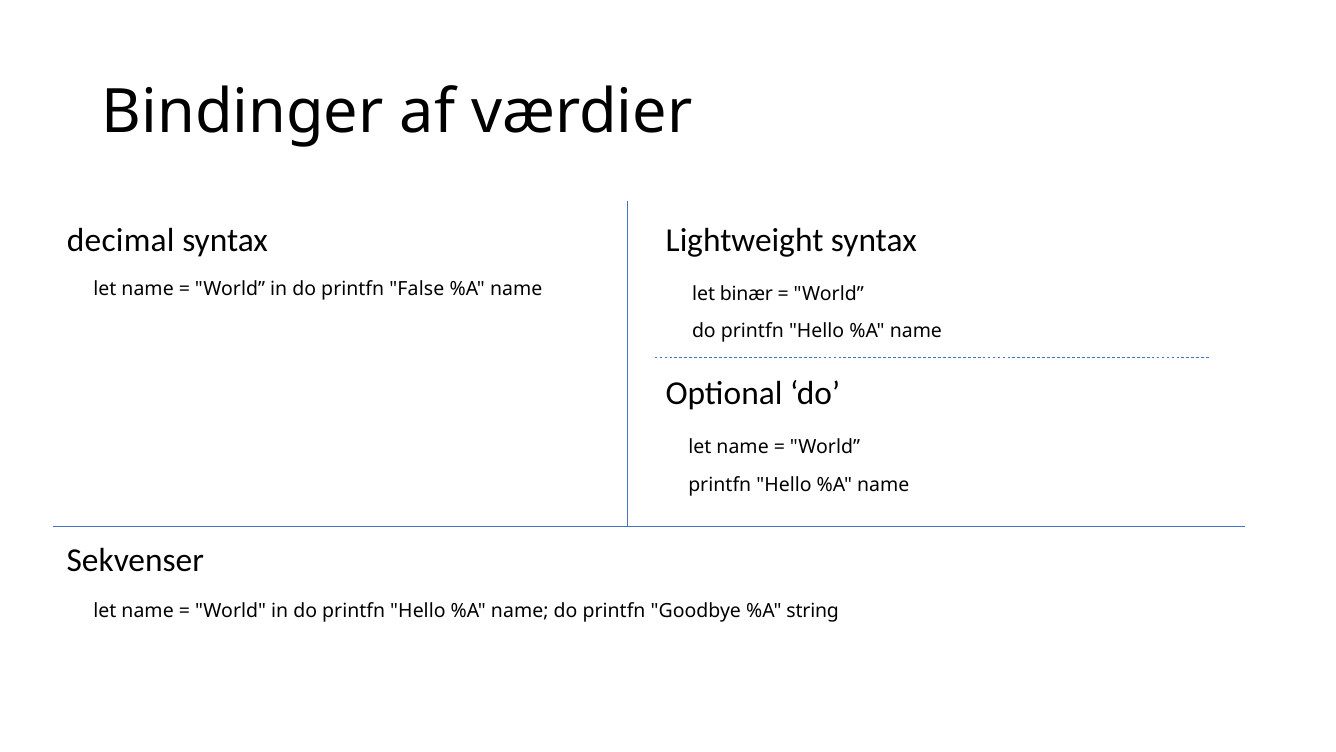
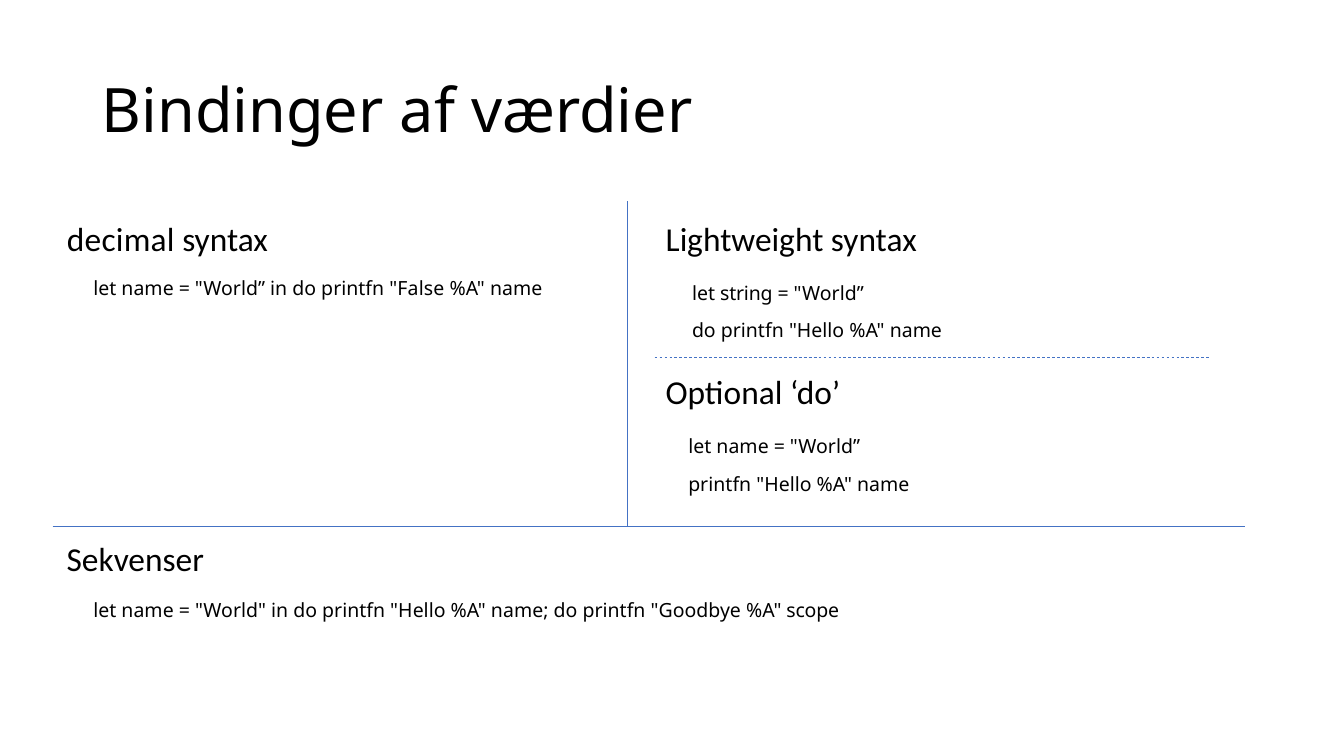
binær: binær -> string (746, 293)
string: string -> scope (813, 610)
